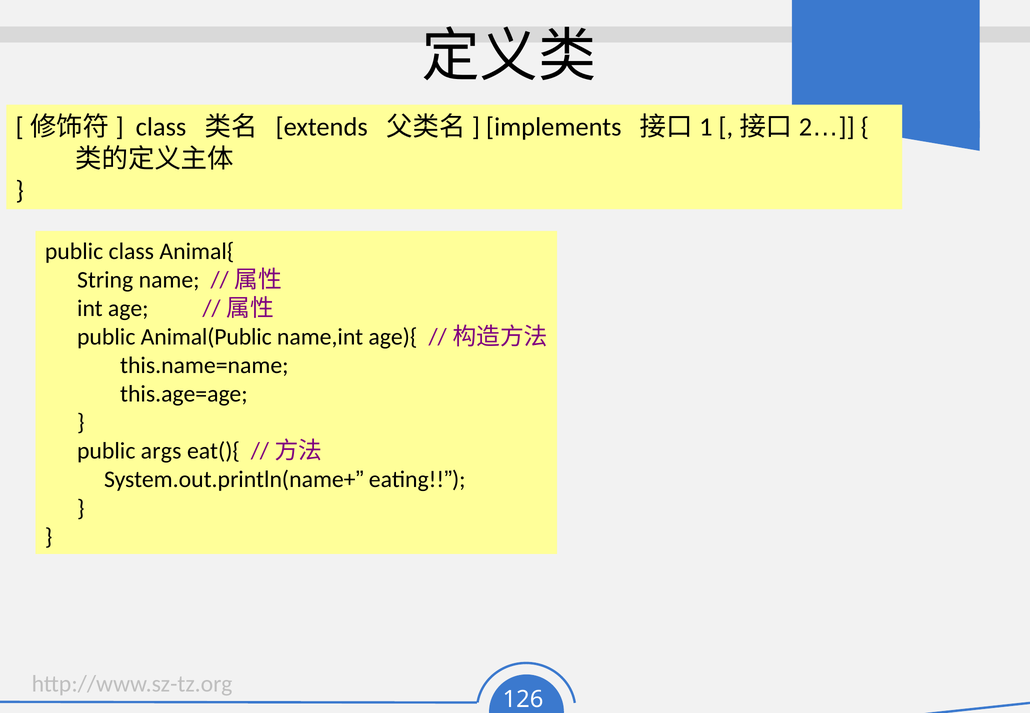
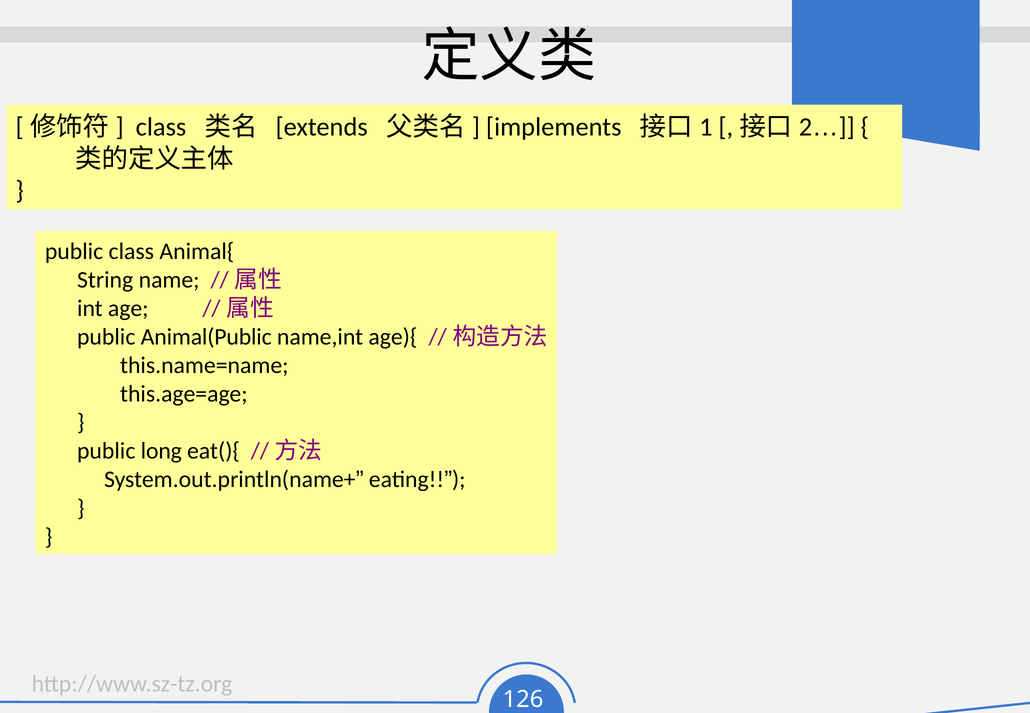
args: args -> long (161, 451)
